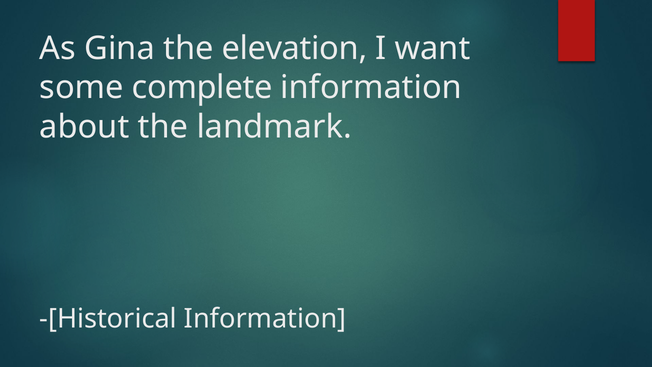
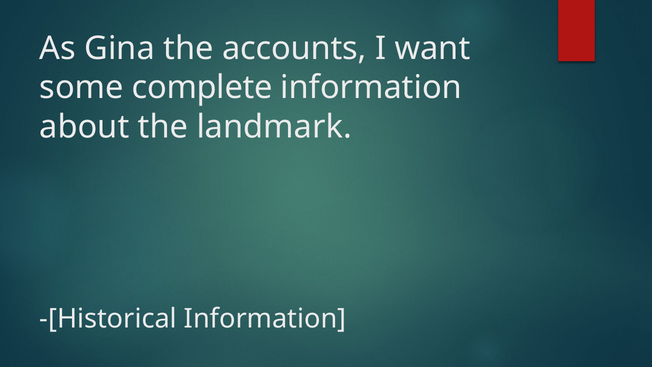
elevation: elevation -> accounts (294, 49)
